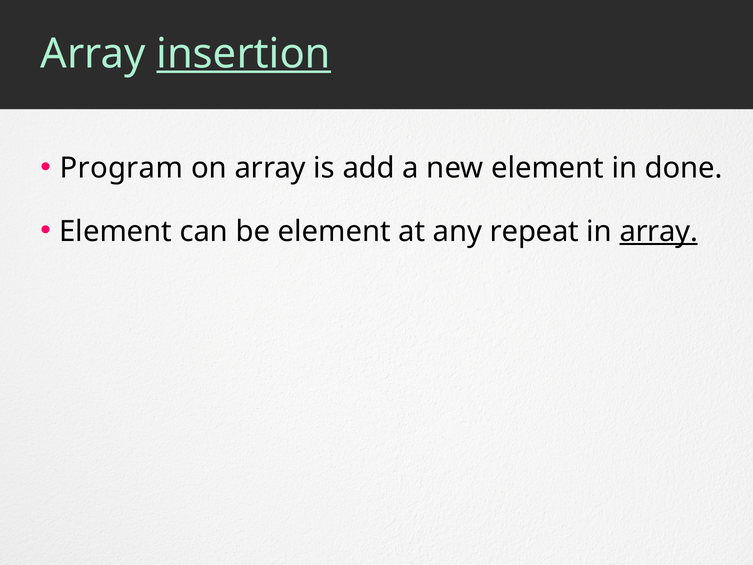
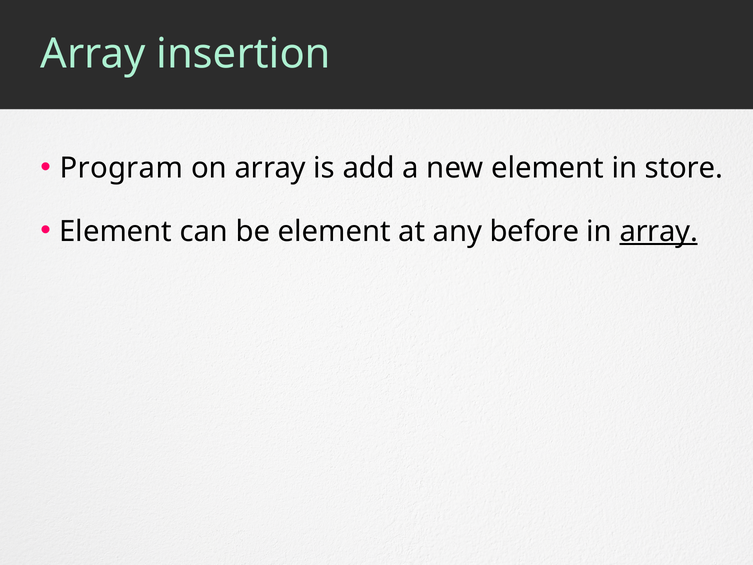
insertion underline: present -> none (244, 54)
done: done -> store (684, 168)
repeat: repeat -> before (535, 231)
